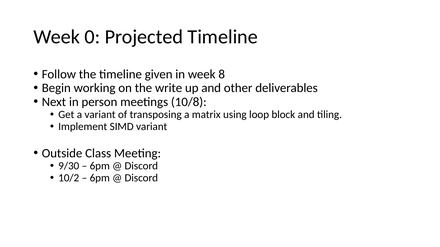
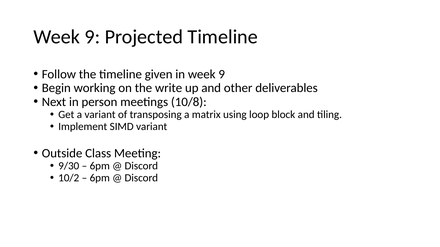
0: 0 -> 9 (92, 37)
in week 8: 8 -> 9 (222, 74)
